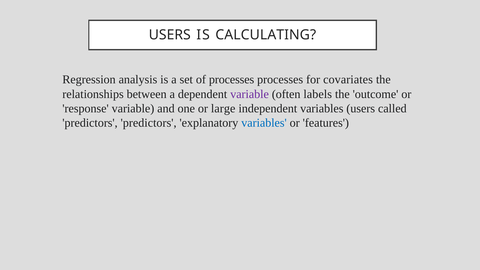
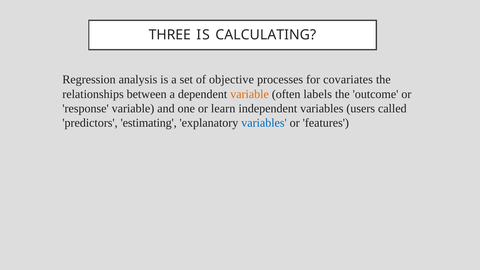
USERS: USERS -> THREE (170, 35)
of processes: processes -> objective (231, 80)
variable colour: purple -> orange (250, 94)
large: large -> learn (223, 108)
predictors predictors: predictors -> estimating (149, 123)
